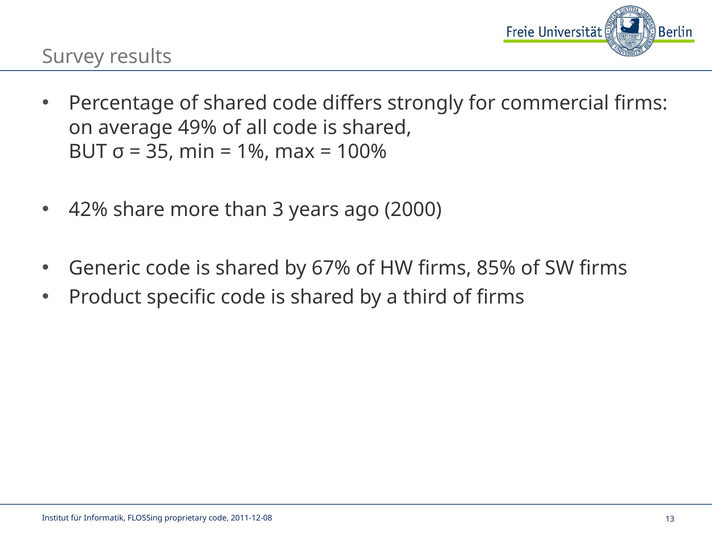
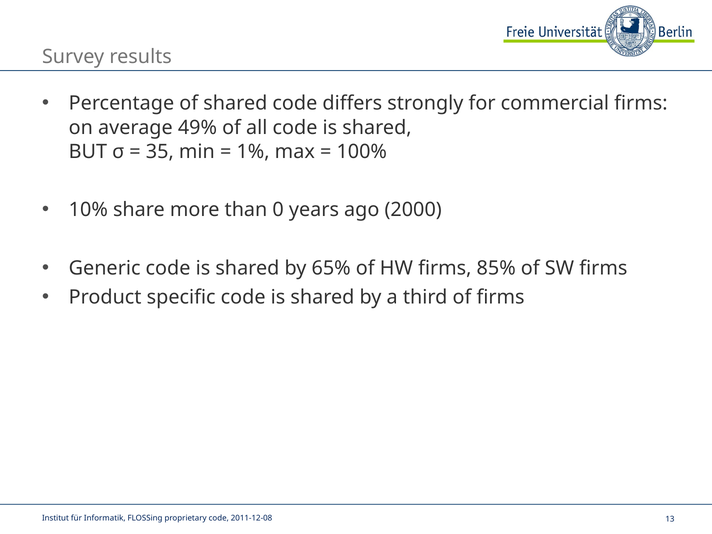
42%: 42% -> 10% (88, 210)
3: 3 -> 0 (278, 210)
67%: 67% -> 65% (331, 268)
